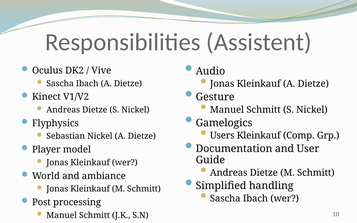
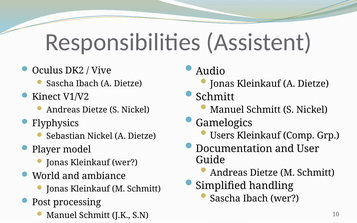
Gesture: Gesture -> Schmitt (215, 97)
